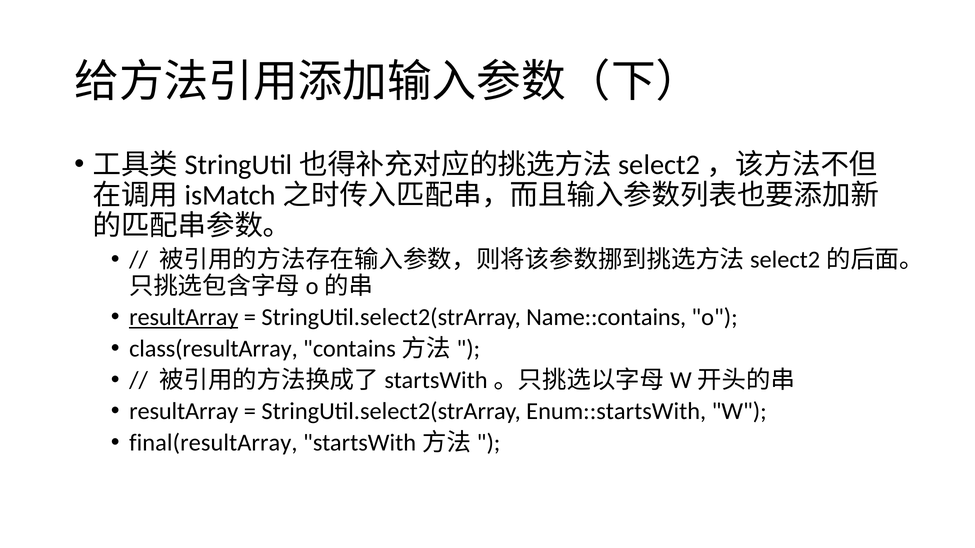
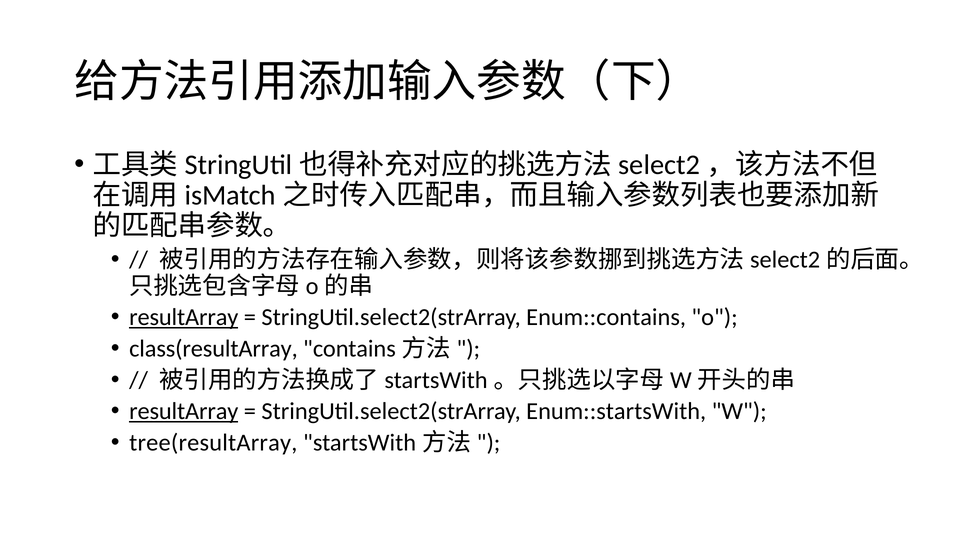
Name::contains: Name::contains -> Enum::contains (606, 318)
resultArray underline: none -> present (184, 412)
final(resultArray: final(resultArray -> tree(resultArray (213, 443)
